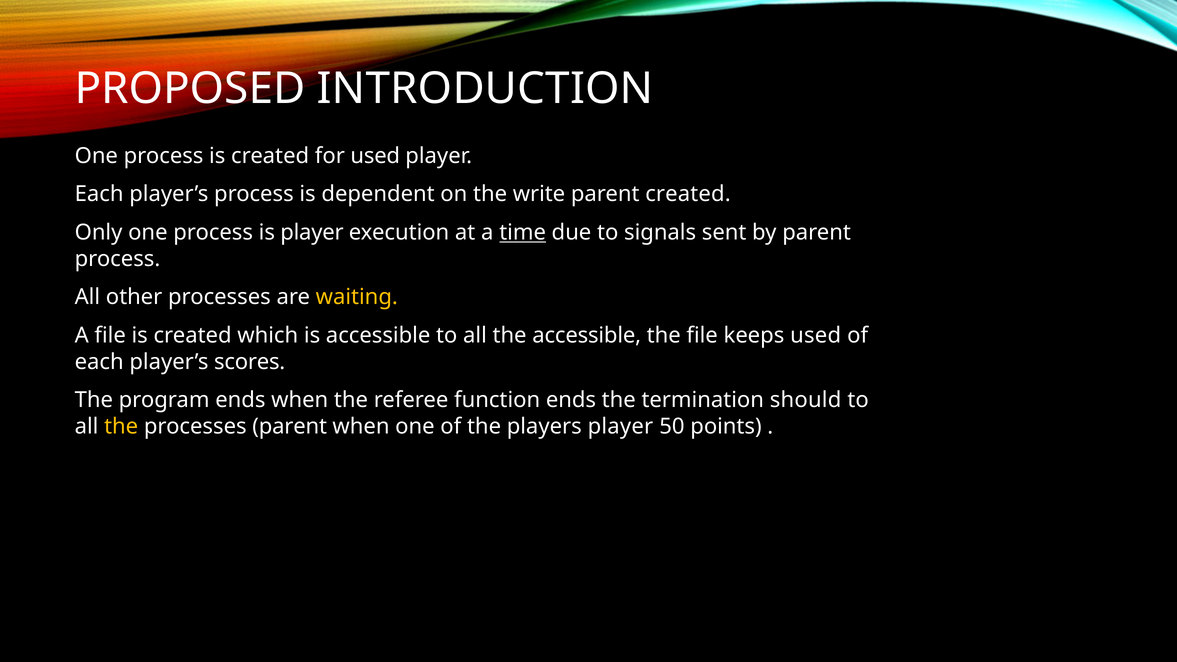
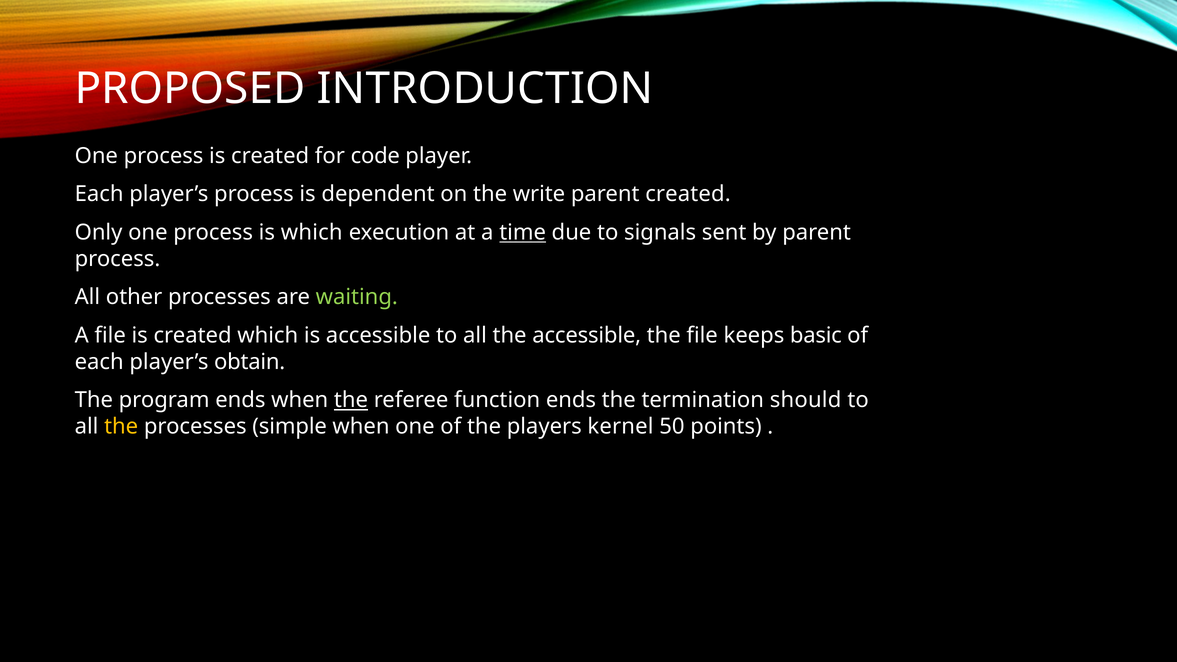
for used: used -> code (375, 156)
is player: player -> which (312, 232)
waiting colour: yellow -> light green (357, 297)
keeps used: used -> basic (816, 335)
scores: scores -> obtain (250, 362)
the underline: none -> present (351, 400)
processes parent: parent -> simple (290, 427)
players player: player -> kernel (620, 427)
